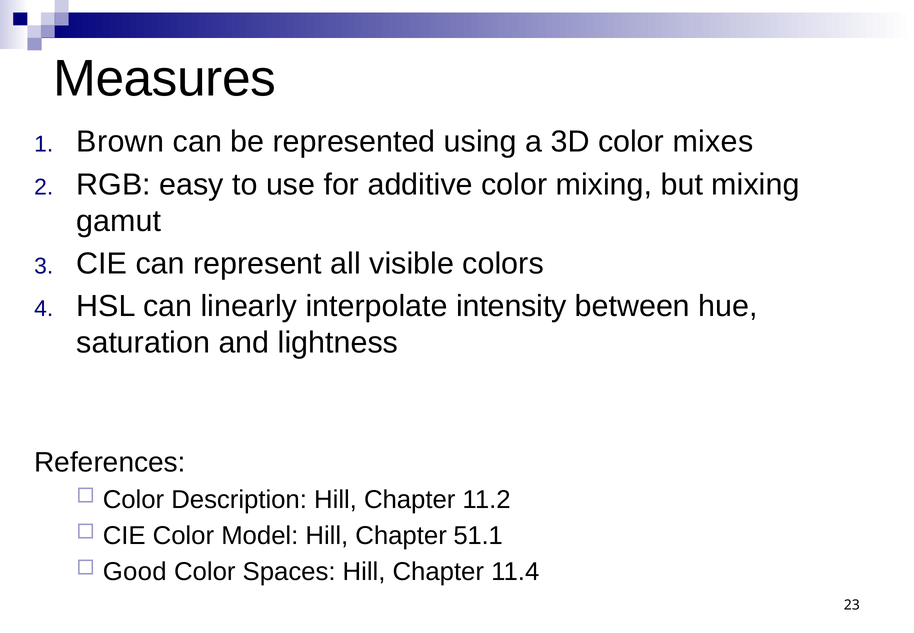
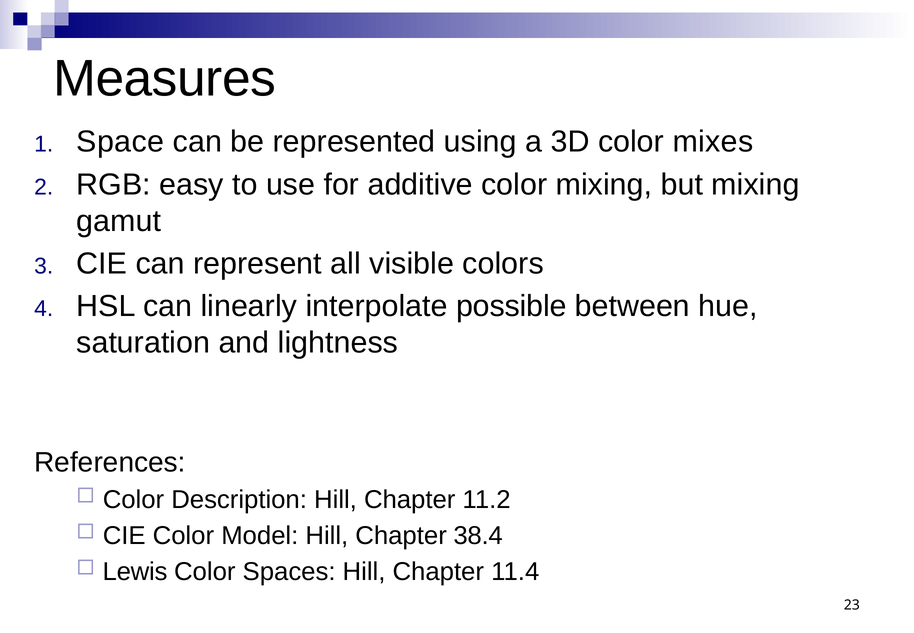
Brown: Brown -> Space (120, 142)
intensity: intensity -> possible (511, 306)
51.1: 51.1 -> 38.4 (478, 535)
Good: Good -> Lewis (135, 572)
